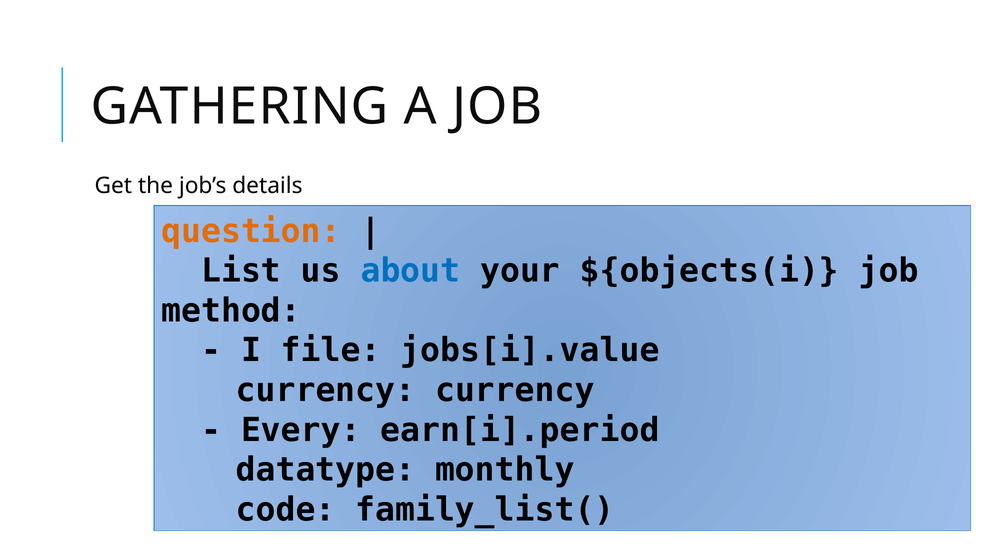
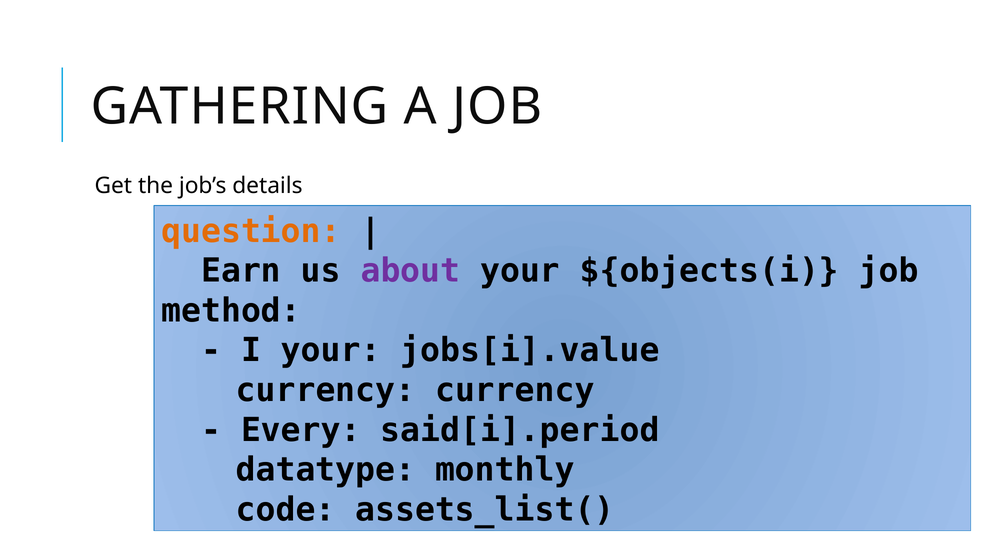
List: List -> Earn (241, 271)
about colour: blue -> purple (410, 271)
I file: file -> your (331, 350)
earn[i].period: earn[i].period -> said[i].period (520, 430)
family_list(: family_list( -> assets_list( (485, 509)
